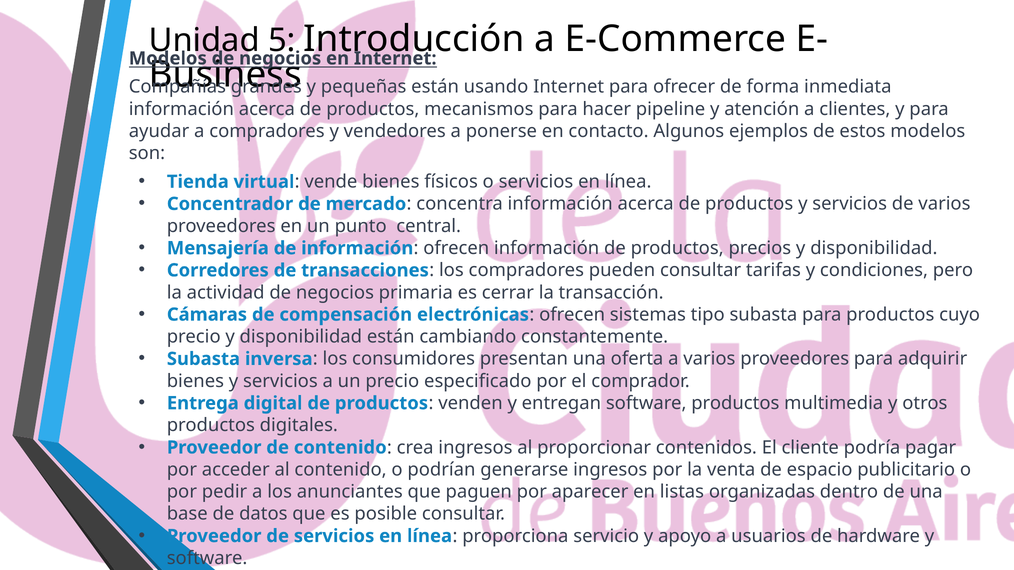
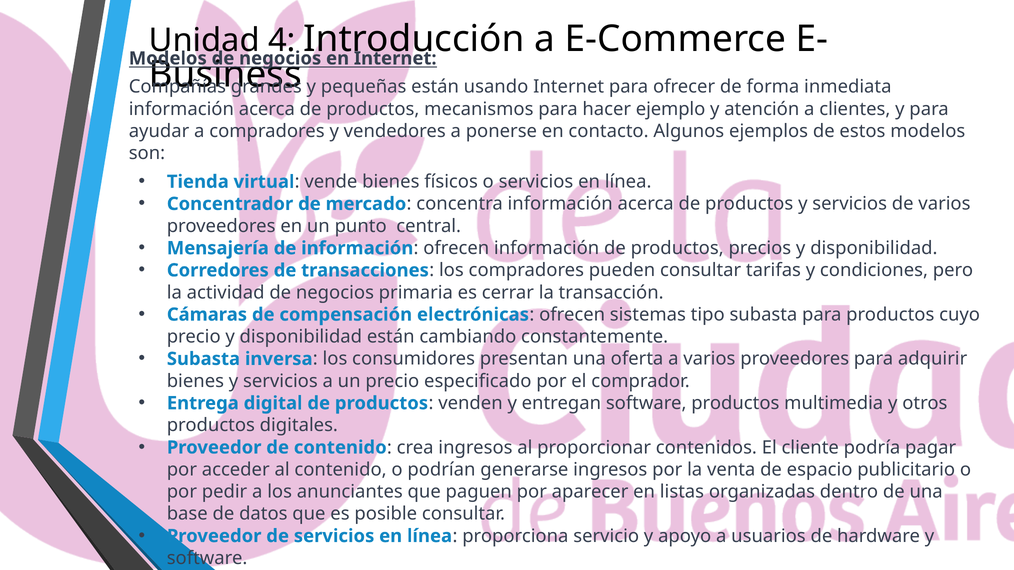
5: 5 -> 4 (282, 40)
pipeline: pipeline -> ejemplo (671, 109)
